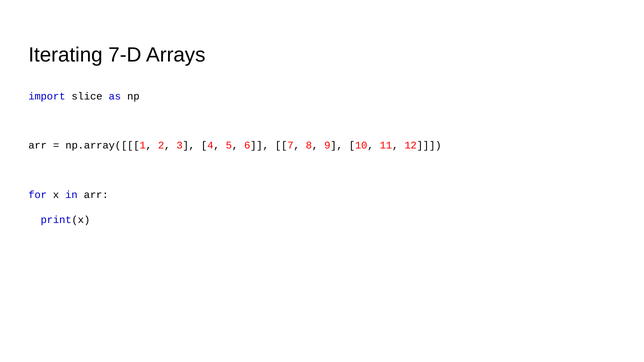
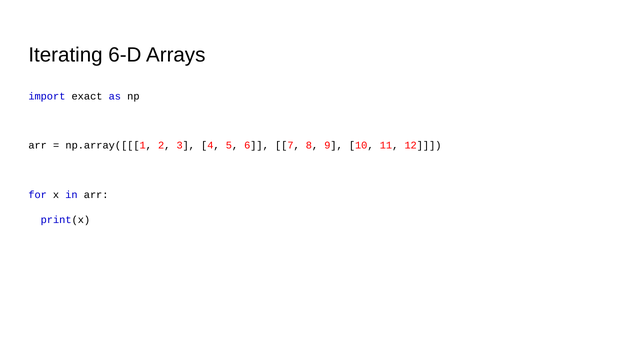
7-D: 7-D -> 6-D (125, 55)
slice: slice -> exact (87, 96)
